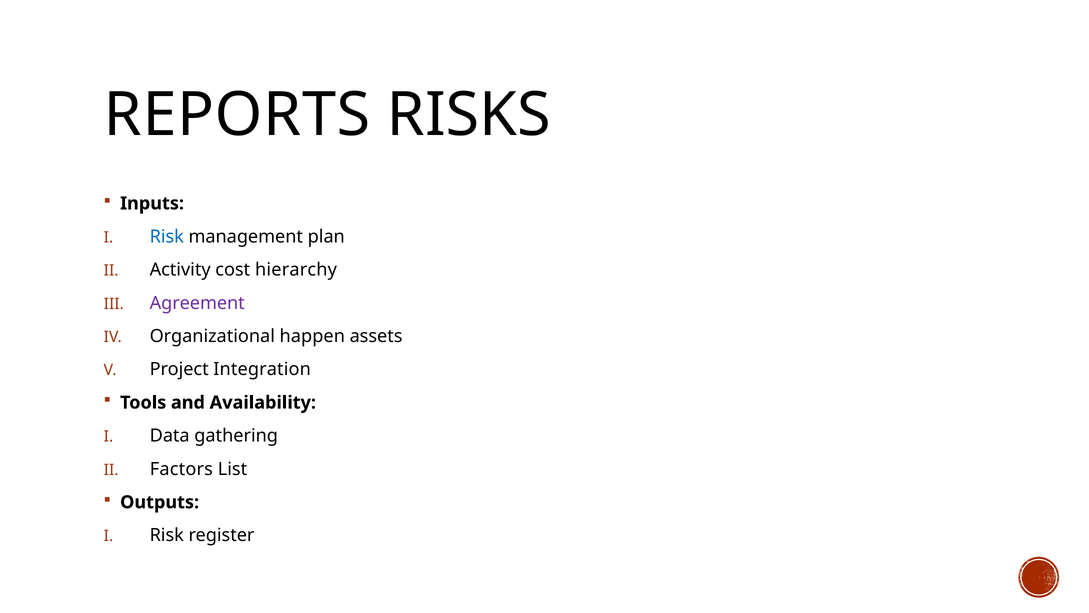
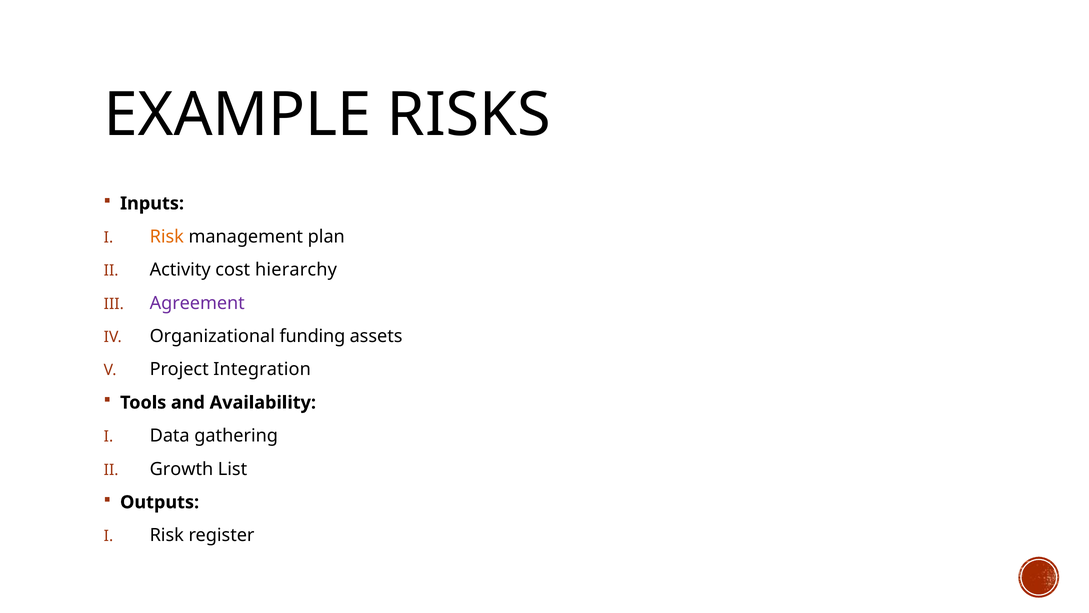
REPORTS: REPORTS -> EXAMPLE (237, 115)
Risk colour: blue -> orange (167, 236)
happen: happen -> funding (312, 336)
Factors: Factors -> Growth (181, 469)
